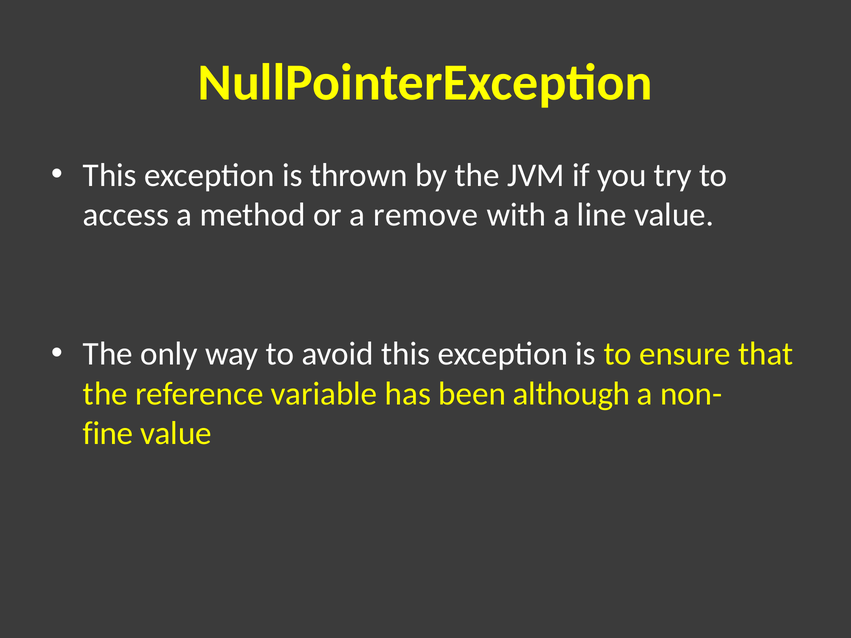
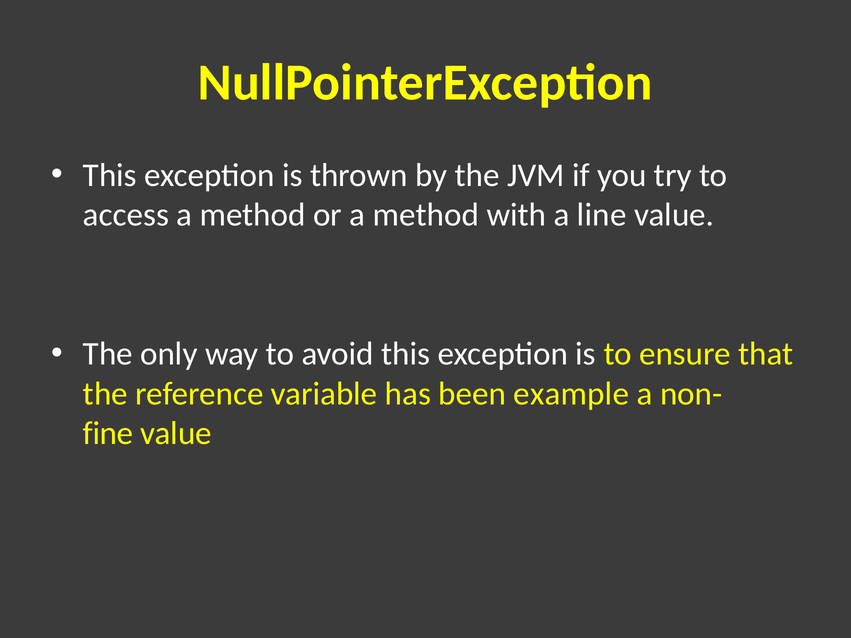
or a remove: remove -> method (426, 215)
although: although -> example (571, 394)
